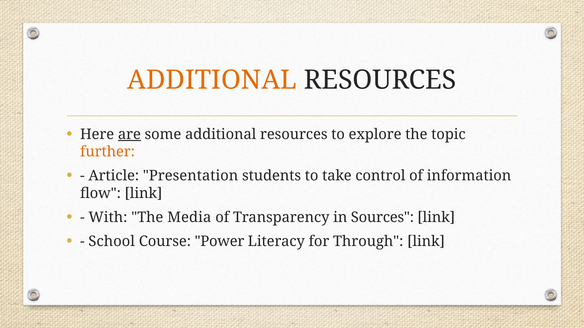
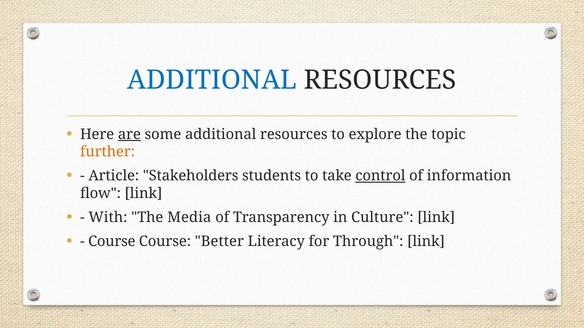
ADDITIONAL colour: orange -> blue (212, 80)
Presentation: Presentation -> Stakeholders (191, 176)
control underline: none -> present (380, 176)
Sources: Sources -> Culture (382, 218)
School: School -> Course (112, 242)
Power: Power -> Better (219, 242)
